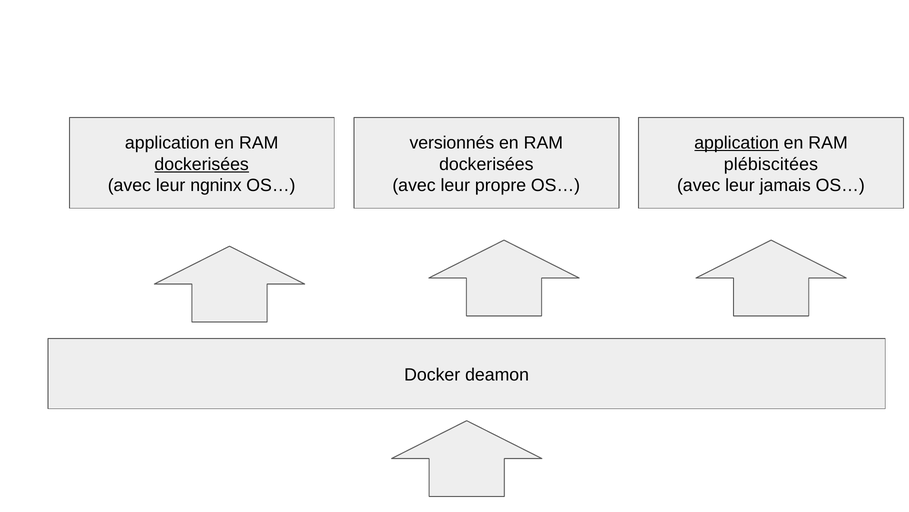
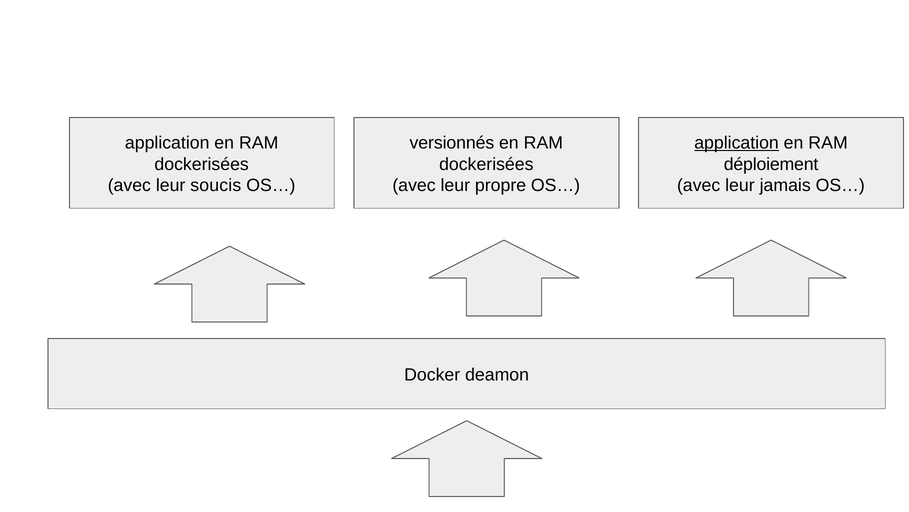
dockerisées underline: present -> none (202, 164)
plébiscitées: plébiscitées -> déploiement (771, 164)
ngninx: ngninx -> soucis (216, 185)
